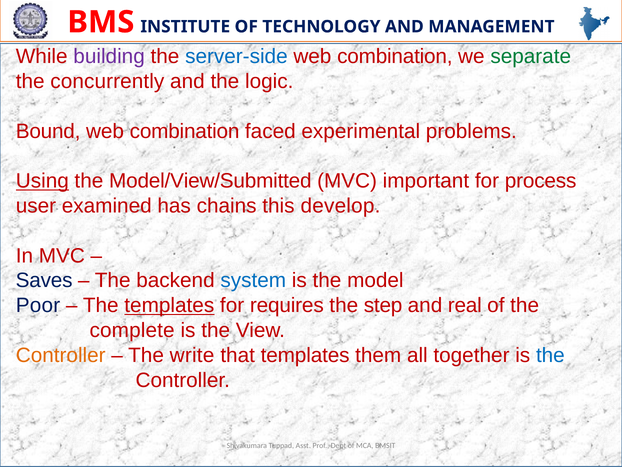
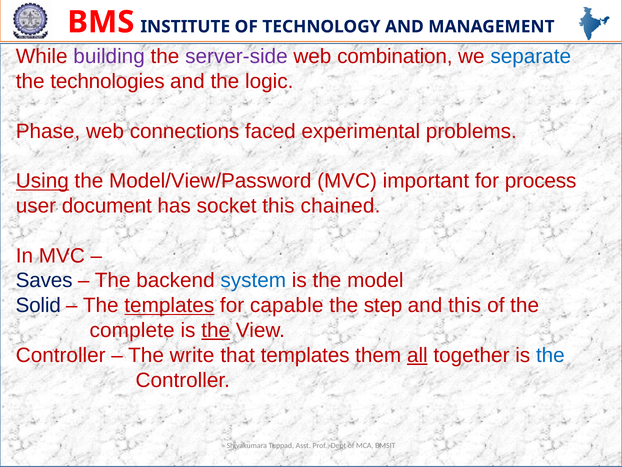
server-side colour: blue -> purple (236, 56)
separate colour: green -> blue (531, 56)
concurrently: concurrently -> technologies (107, 81)
Bound: Bound -> Phase (48, 131)
combination: combination -> connections (185, 131)
Model/View/Submitted: Model/View/Submitted -> Model/View/Password (210, 181)
examined: examined -> document (107, 206)
chains: chains -> socket (227, 206)
develop: develop -> chained (340, 206)
Poor: Poor -> Solid (38, 305)
requires: requires -> capable (287, 305)
and real: real -> this (465, 305)
the underline: none -> present (216, 330)
Controller colour: orange -> red (61, 355)
all underline: none -> present (417, 355)
